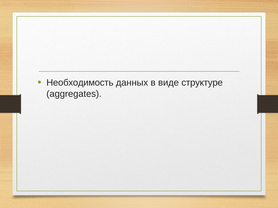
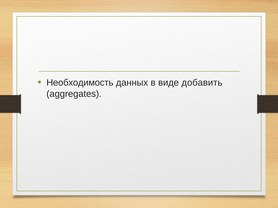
структуре: структуре -> добавить (202, 83)
